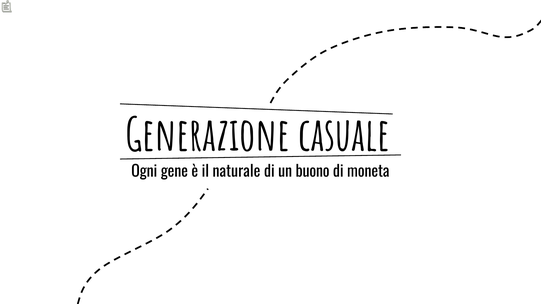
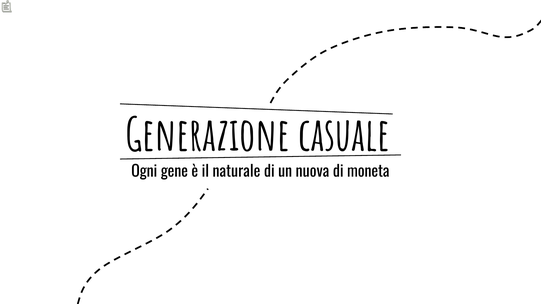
buono: buono -> nuova (312, 172)
